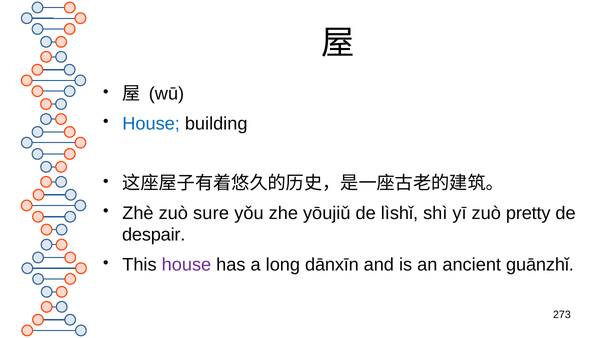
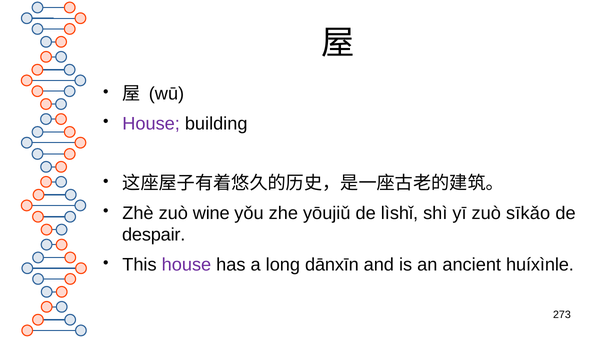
House colour: blue -> purple (151, 124)
sure: sure -> wine (211, 213)
pretty: pretty -> sīkǎo (528, 213)
guānzhǐ: guānzhǐ -> huíxìnle (540, 265)
